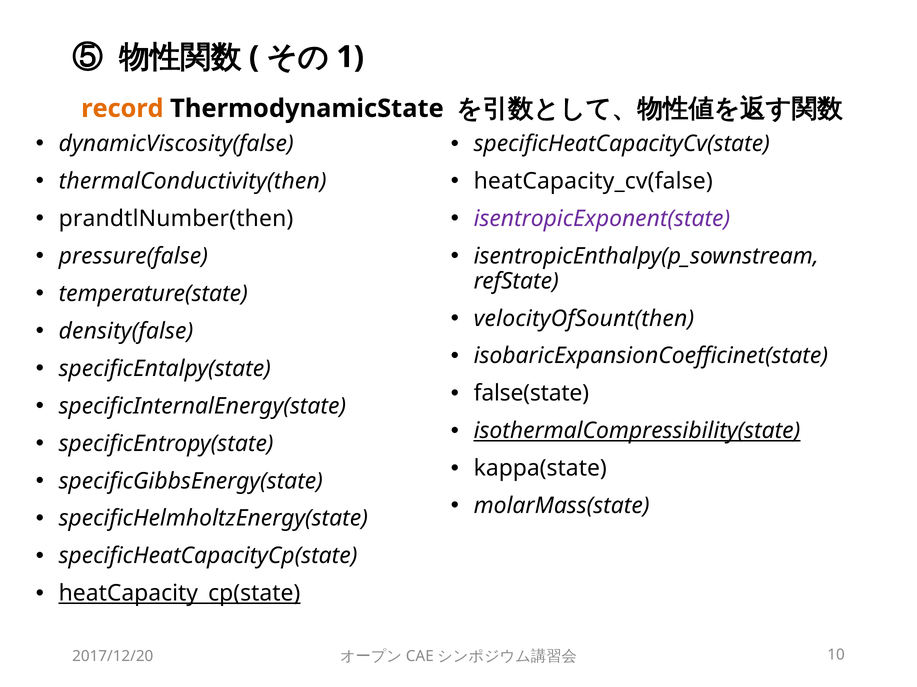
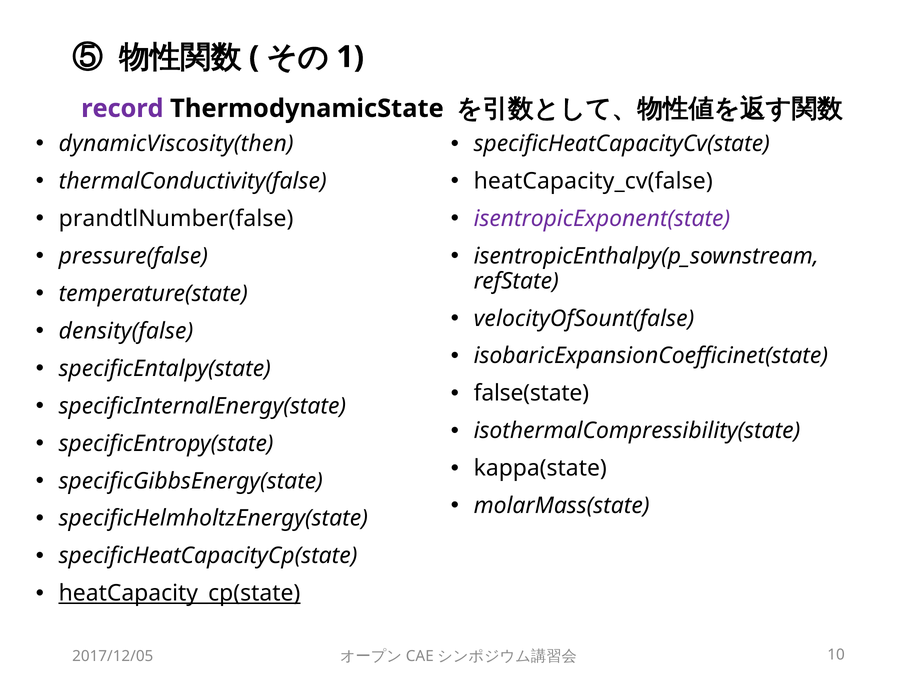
record colour: orange -> purple (122, 109)
dynamicViscosity(false: dynamicViscosity(false -> dynamicViscosity(then (176, 144)
thermalConductivity(then: thermalConductivity(then -> thermalConductivity(false (193, 181)
prandtlNumber(then: prandtlNumber(then -> prandtlNumber(false (176, 219)
velocityOfSount(then: velocityOfSount(then -> velocityOfSount(false (584, 319)
isothermalCompressibility(state underline: present -> none (637, 431)
2017/12/20: 2017/12/20 -> 2017/12/05 (113, 657)
